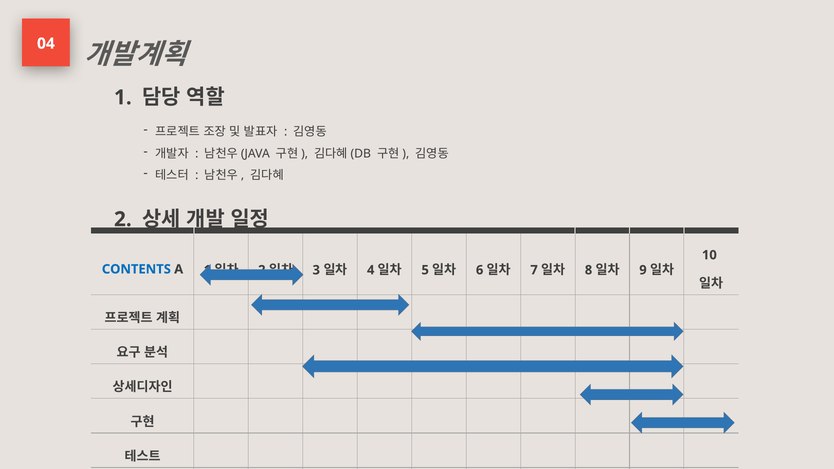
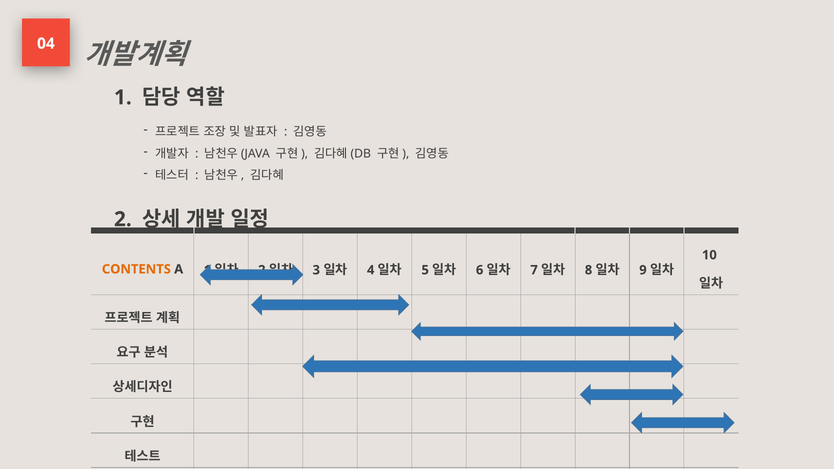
CONTENTS colour: blue -> orange (136, 269)
